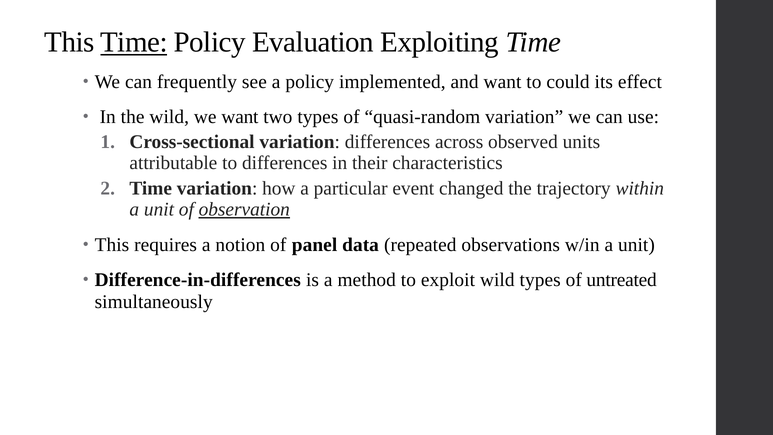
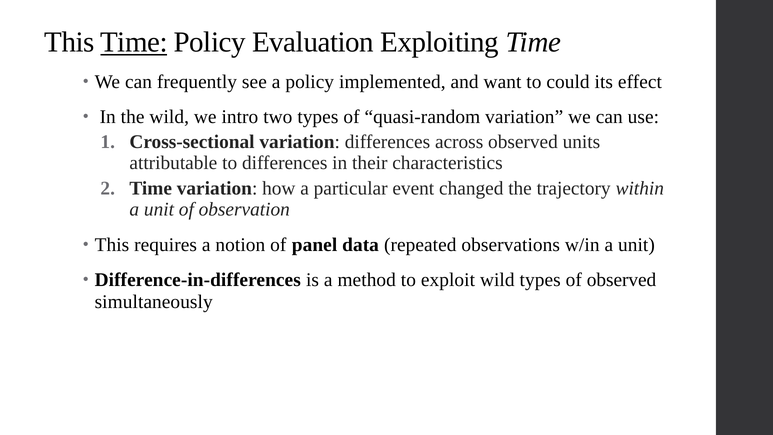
we want: want -> intro (240, 117)
observation underline: present -> none (244, 209)
of untreated: untreated -> observed (622, 280)
